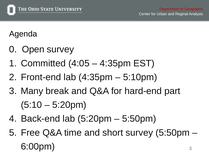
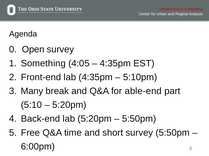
Committed: Committed -> Something (43, 64)
hard-end: hard-end -> able-end (143, 91)
